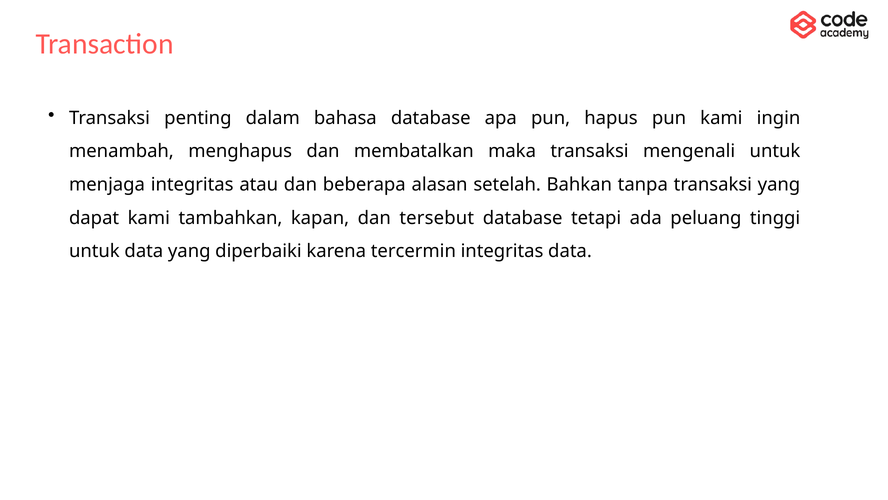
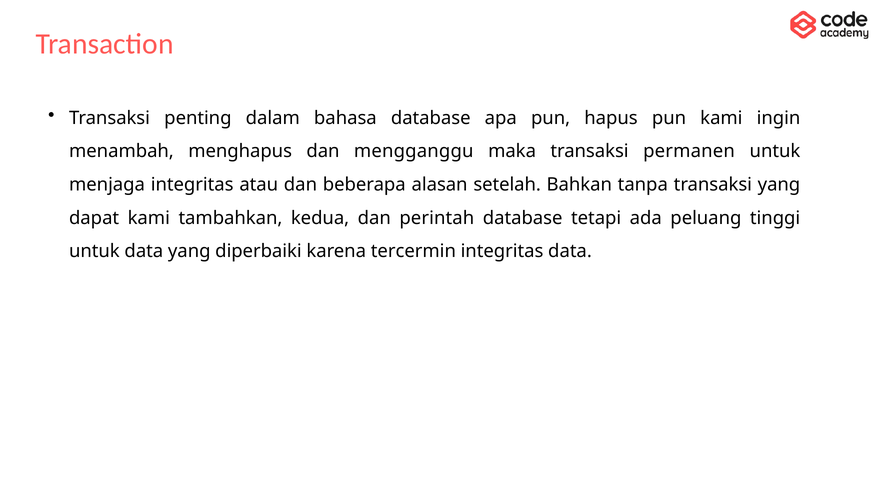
membatalkan: membatalkan -> mengganggu (414, 151)
mengenali: mengenali -> permanen (689, 151)
kapan: kapan -> kedua (320, 218)
tersebut: tersebut -> perintah (437, 218)
